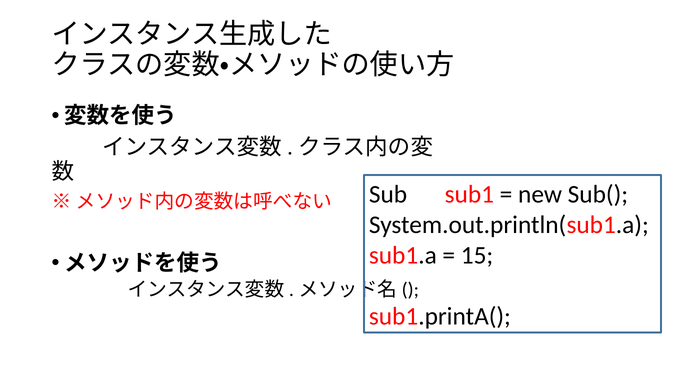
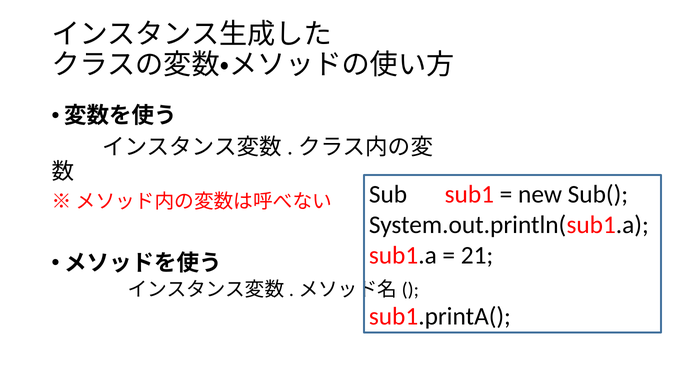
15: 15 -> 21 (477, 255)
